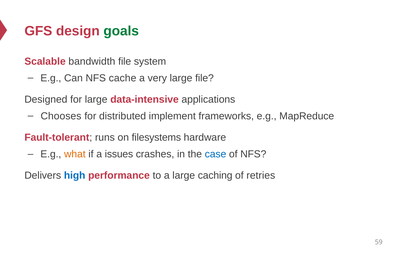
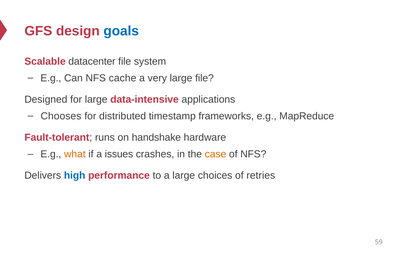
goals colour: green -> blue (121, 31)
bandwidth: bandwidth -> datacenter (92, 62)
implement: implement -> timestamp (172, 116)
filesystems: filesystems -> handshake (156, 138)
case colour: blue -> orange (216, 154)
caching: caching -> choices (215, 176)
